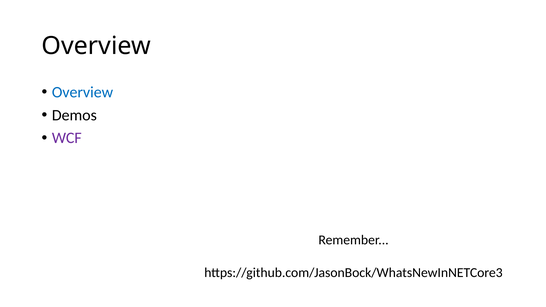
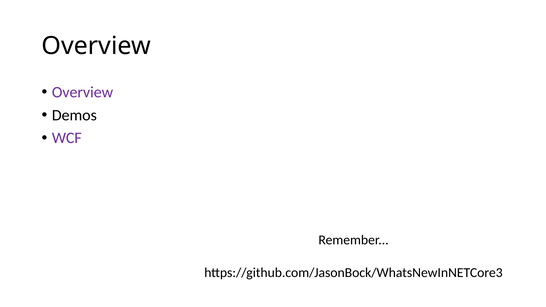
Overview colour: blue -> purple (82, 92)
